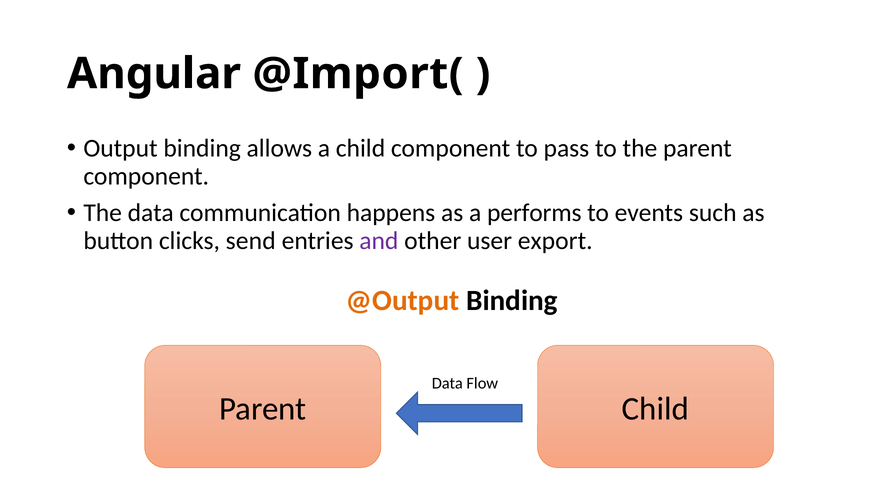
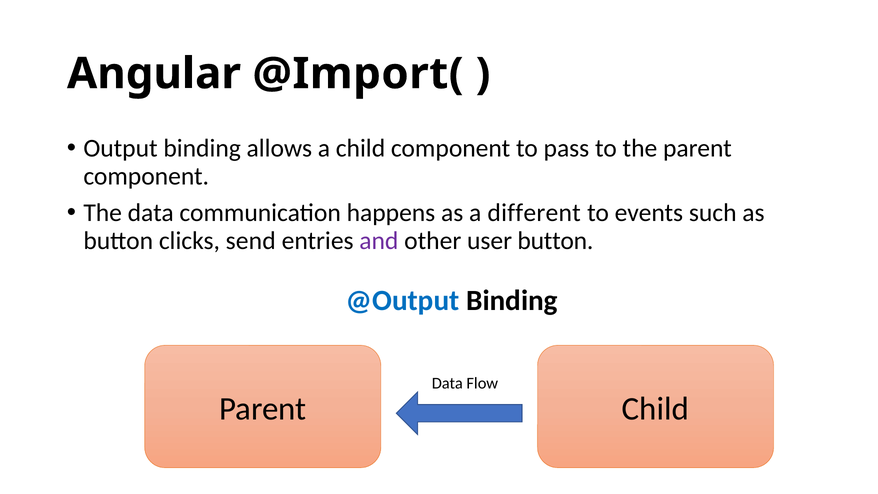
performs: performs -> different (534, 213)
user export: export -> button (555, 241)
@Output colour: orange -> blue (403, 300)
